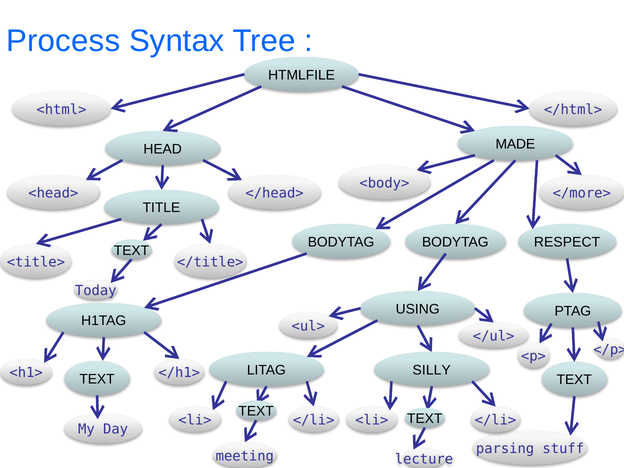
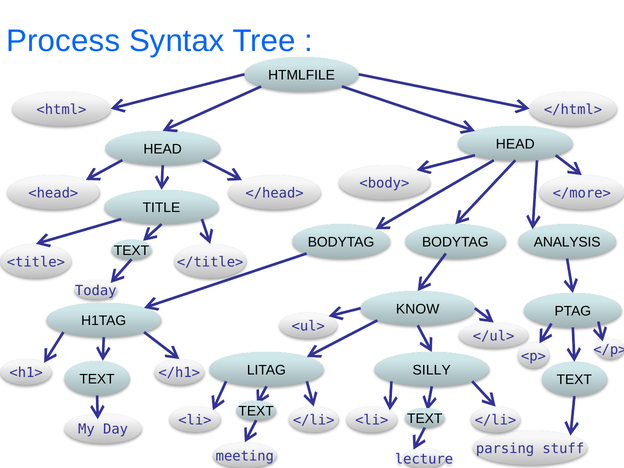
HEAD MADE: MADE -> HEAD (515, 144)
RESPECT: RESPECT -> ANALYSIS (567, 242)
USING: USING -> KNOW (418, 309)
